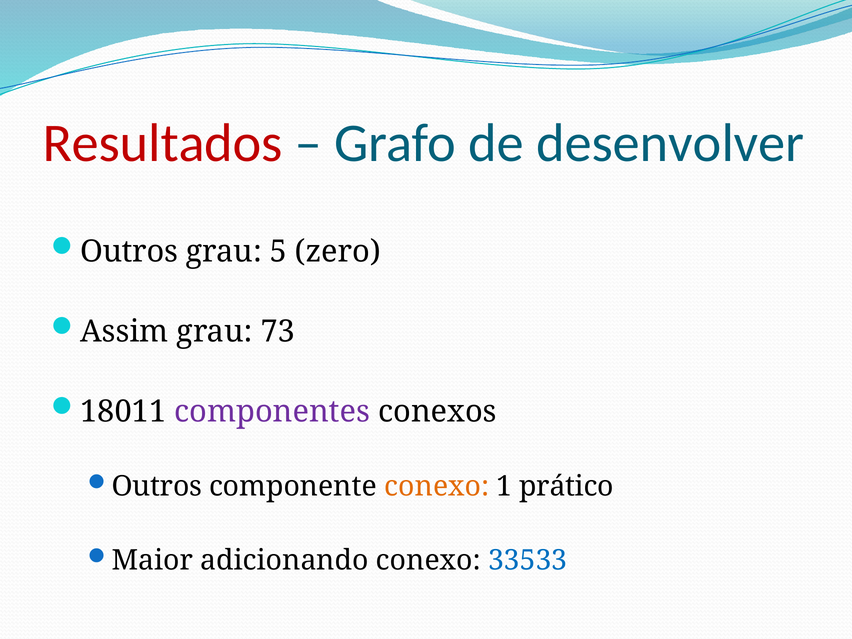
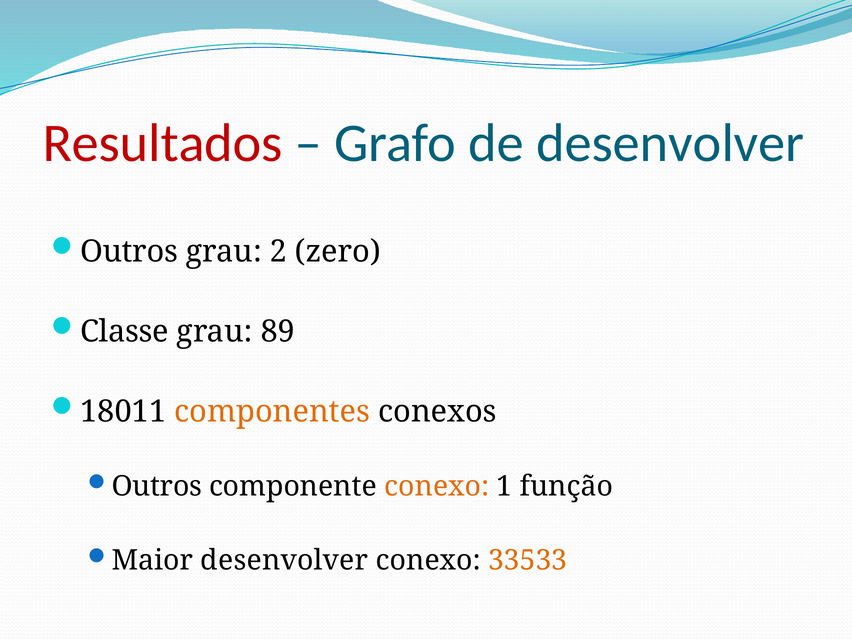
5: 5 -> 2 (278, 252)
Assim: Assim -> Classe (124, 332)
73: 73 -> 89 (278, 332)
componentes colour: purple -> orange (272, 411)
prático: prático -> função (566, 487)
Maior adicionando: adicionando -> desenvolver (284, 560)
33533 colour: blue -> orange (528, 560)
